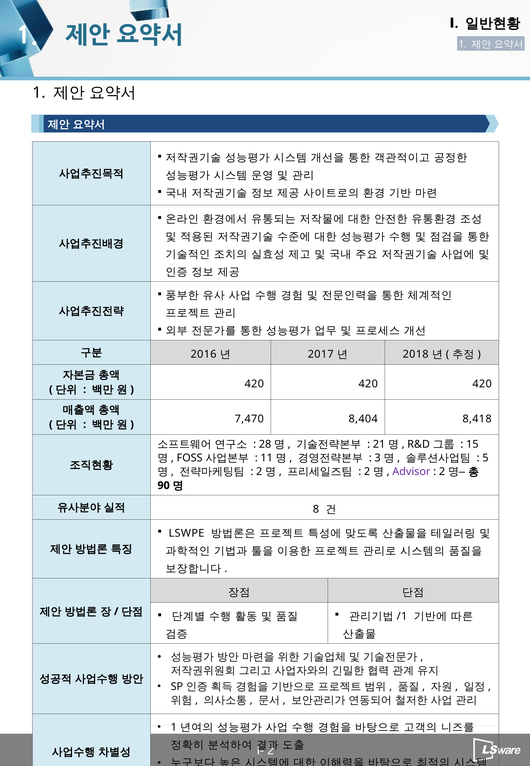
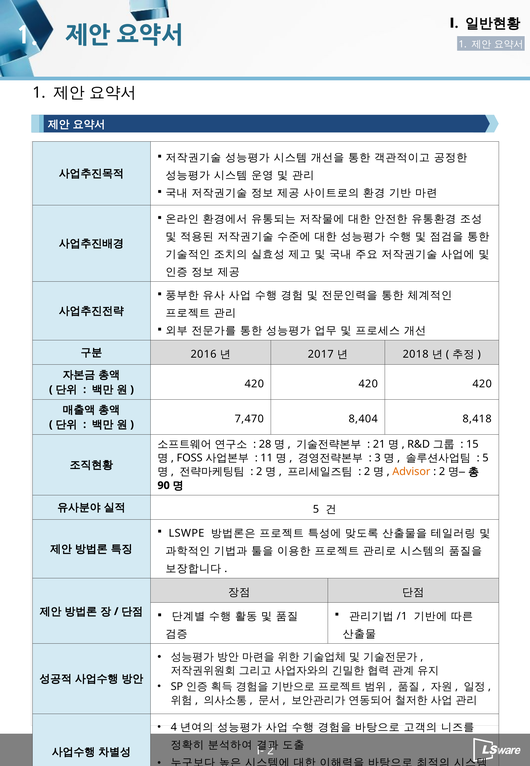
Advisor colour: purple -> orange (411, 471)
8: 8 -> 5 (316, 509)
1: 1 -> 4 (174, 727)
